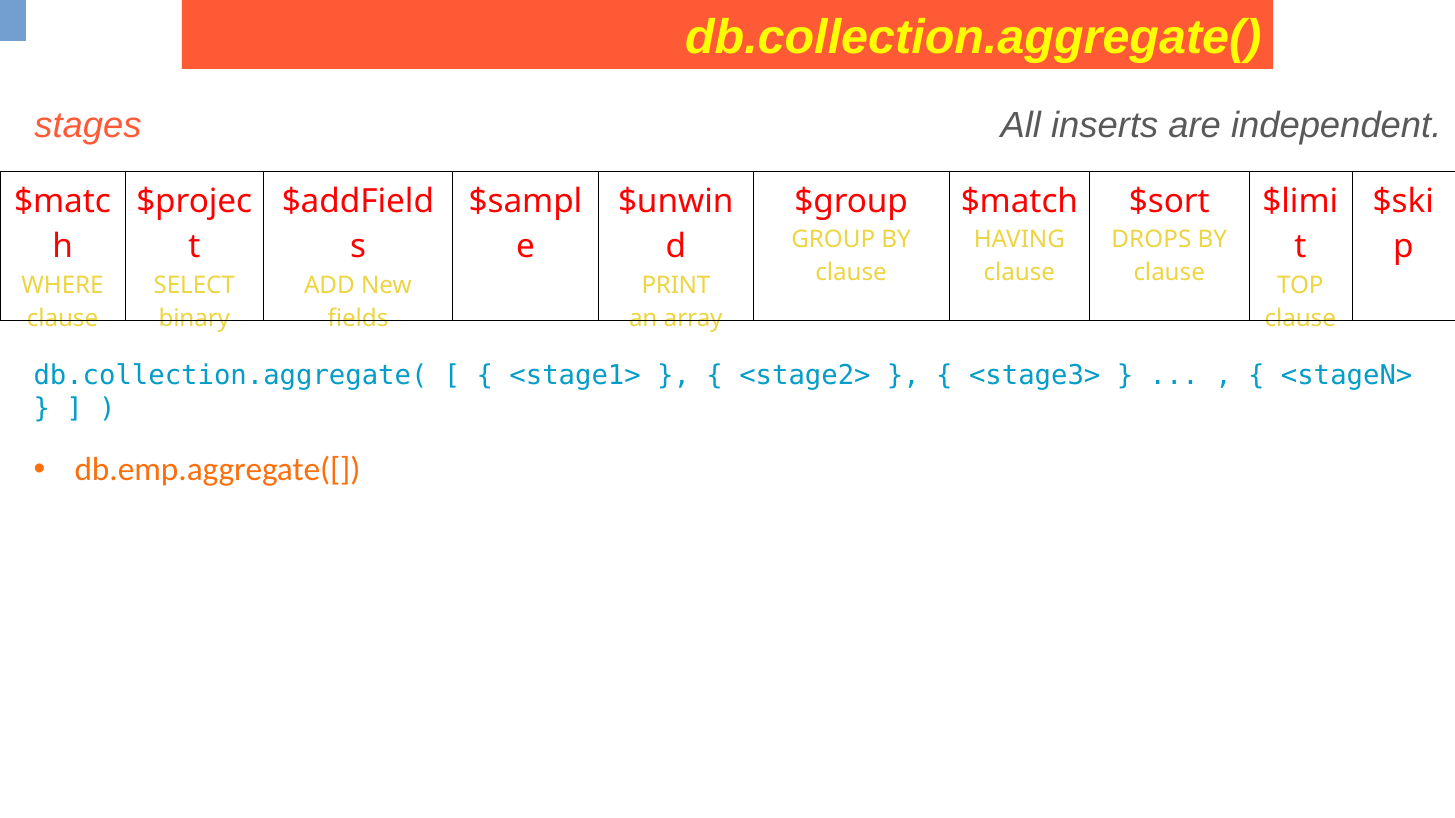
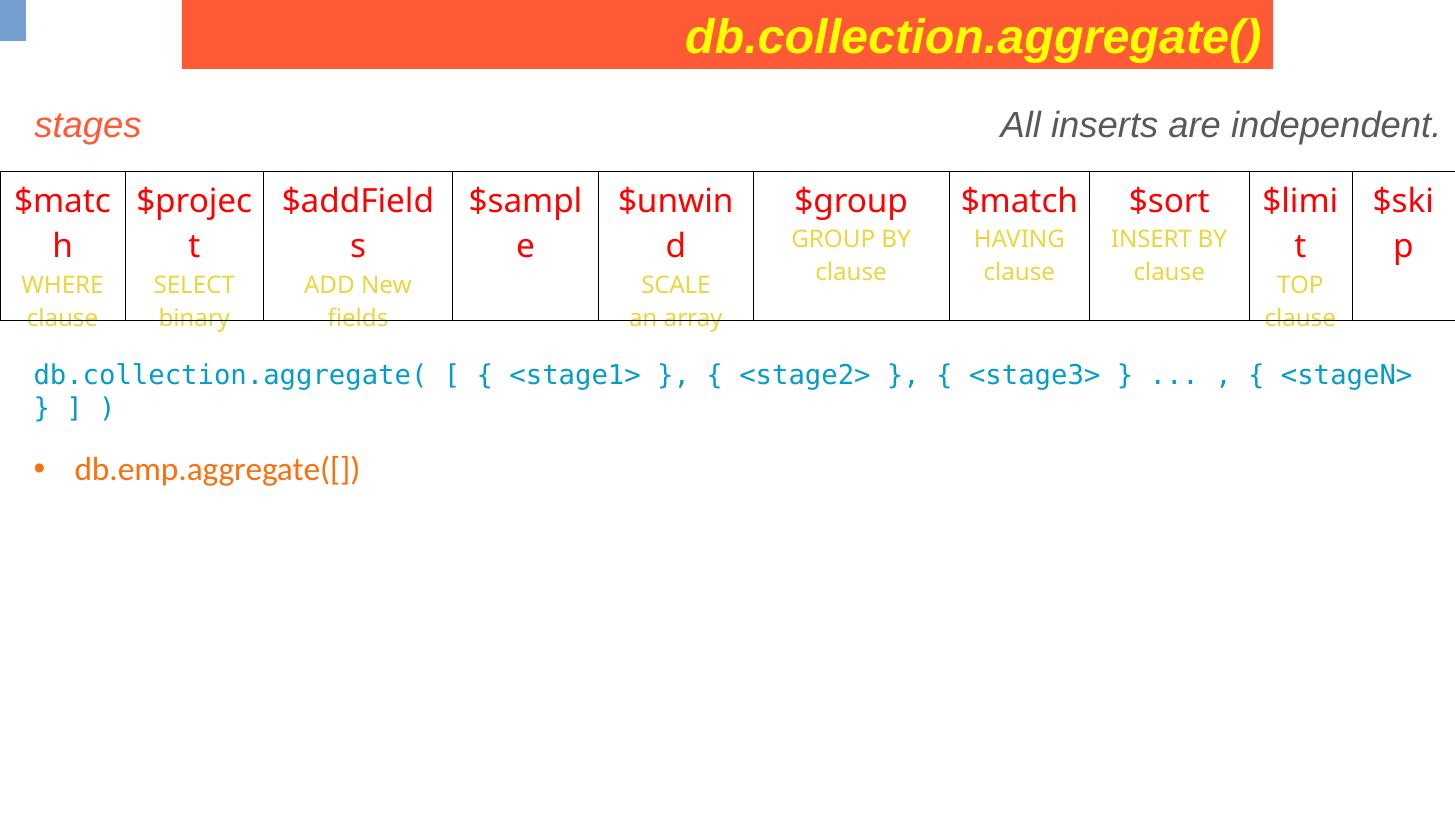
DROPS: DROPS -> INSERT (1152, 240)
PRINT: PRINT -> SCALE (676, 285)
